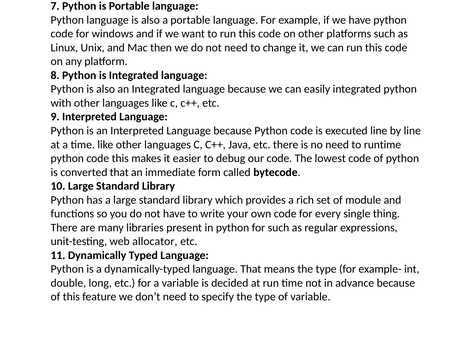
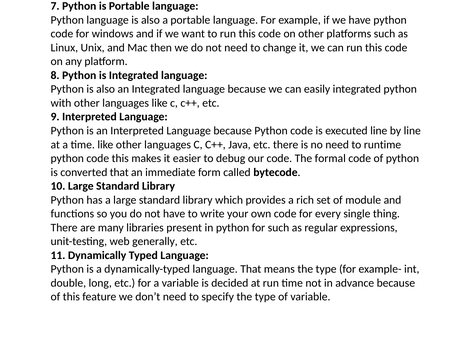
lowest: lowest -> formal (330, 158)
allocator: allocator -> generally (155, 241)
